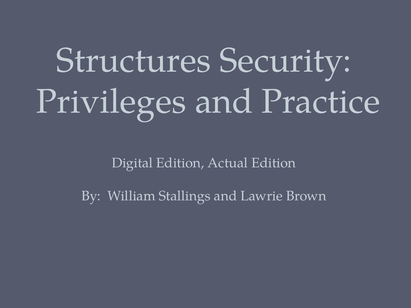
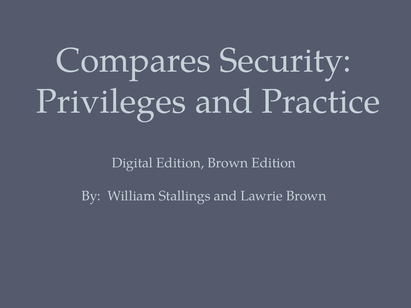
Structures: Structures -> Compares (134, 61)
Edition Actual: Actual -> Brown (228, 163)
